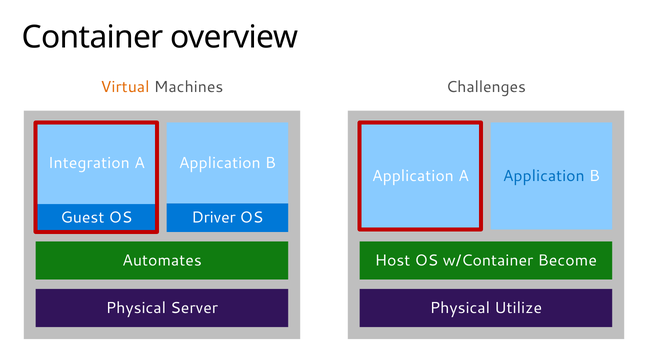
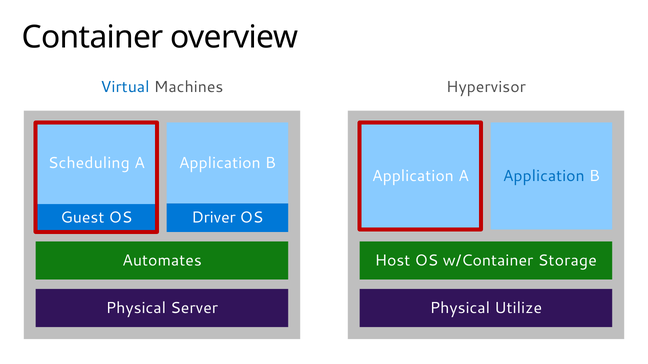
Virtual colour: orange -> blue (125, 87)
Challenges: Challenges -> Hypervisor (486, 87)
Integration: Integration -> Scheduling (89, 163)
Become: Become -> Storage (567, 261)
